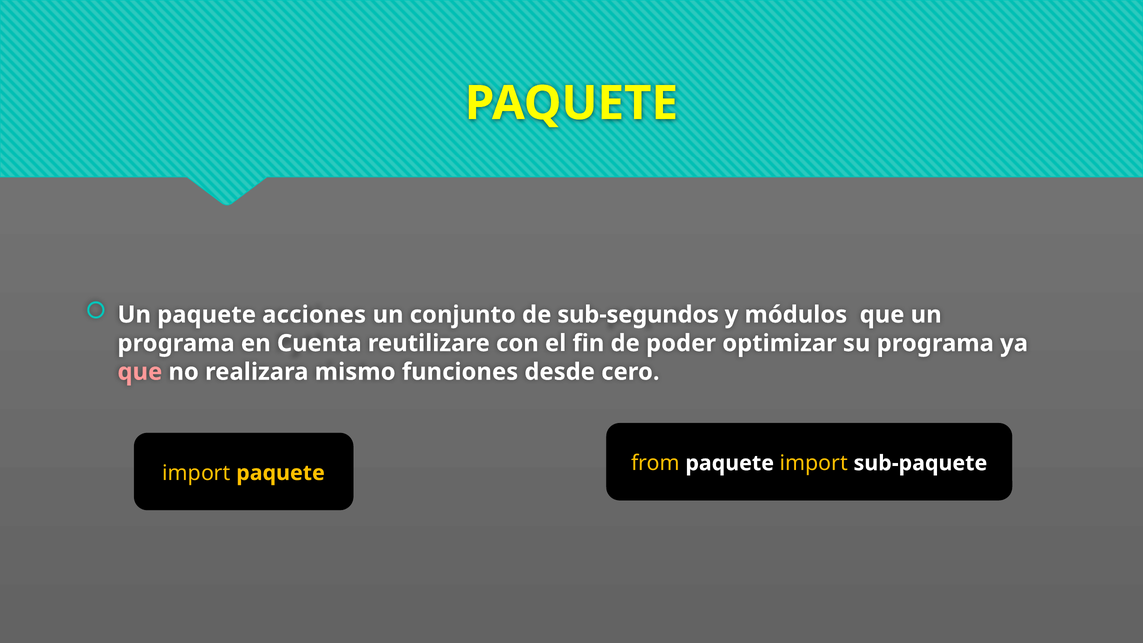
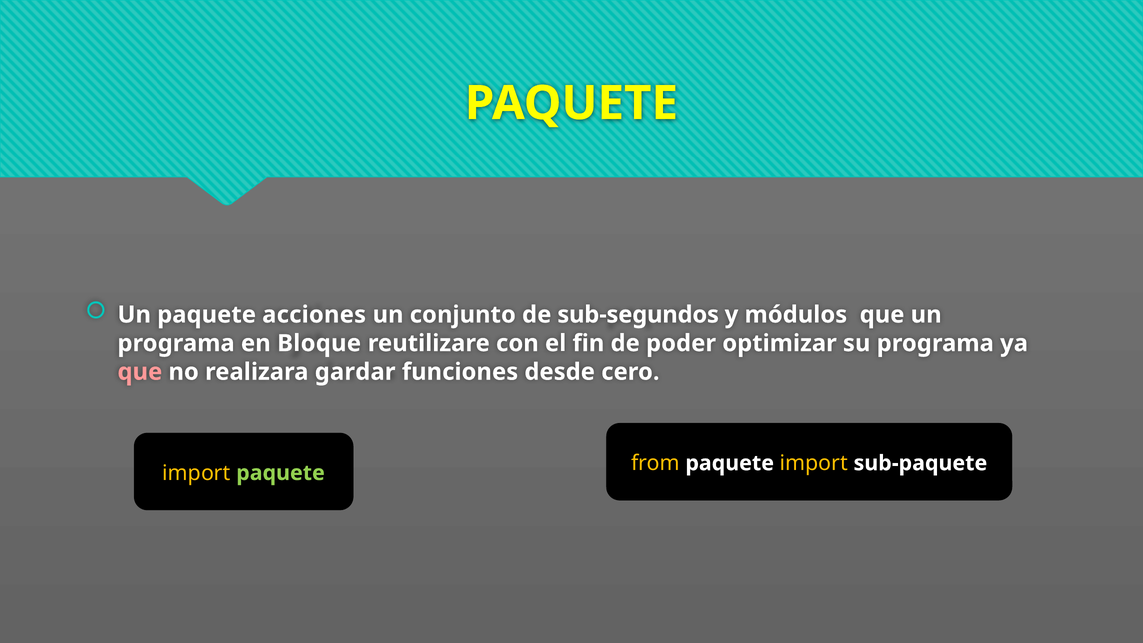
Cuenta: Cuenta -> Bloque (319, 343)
mismo: mismo -> gardar (355, 372)
paquete colour: yellow -> light green (281, 473)
